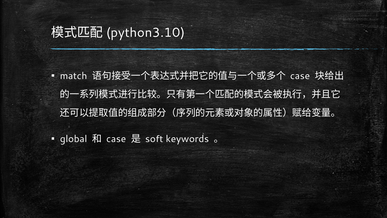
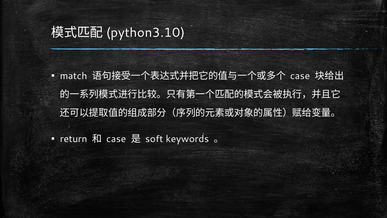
global: global -> return (74, 139)
